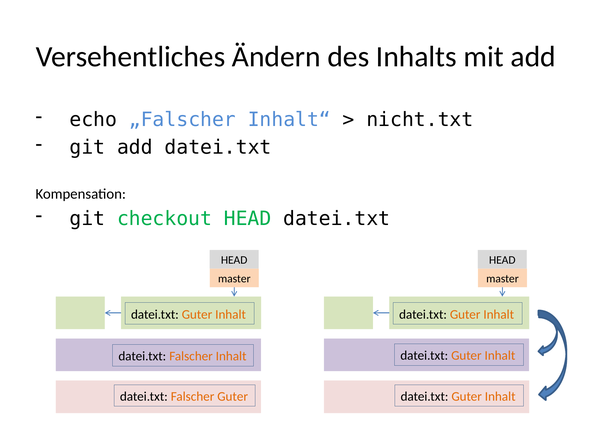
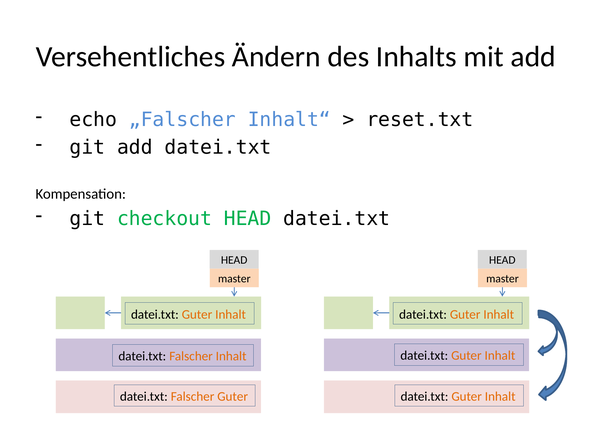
nicht.txt: nicht.txt -> reset.txt (420, 120)
